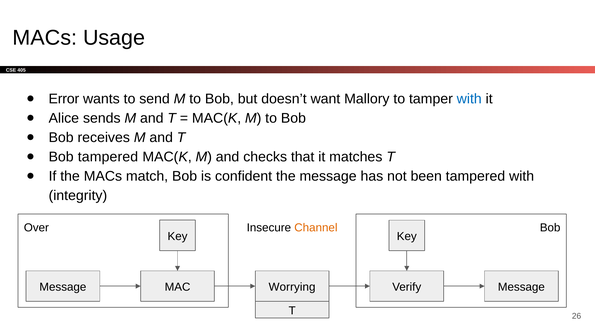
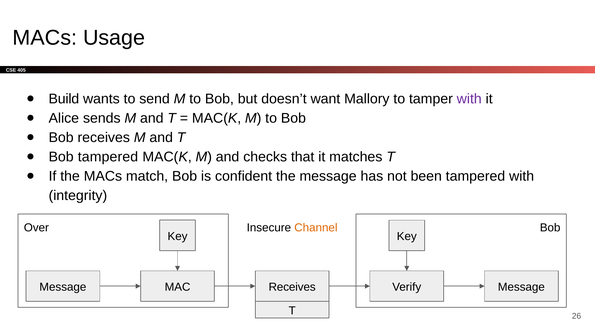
Error: Error -> Build (64, 99)
with colour: blue -> purple (469, 99)
MAC Worrying: Worrying -> Receives (292, 288)
